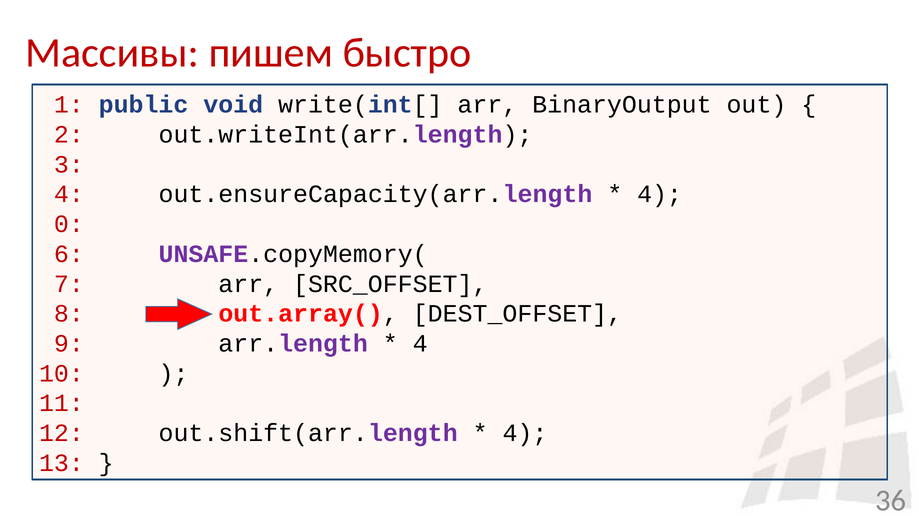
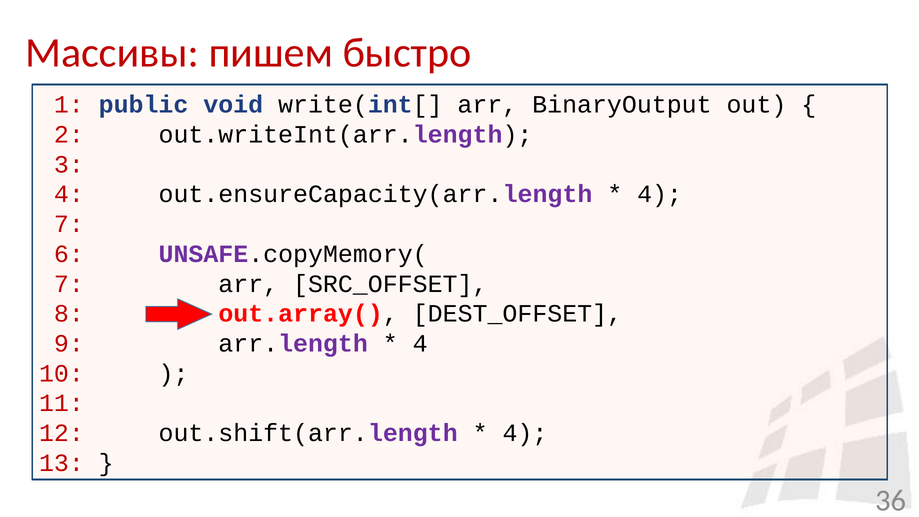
0: 0 -> 7 (69, 224)
